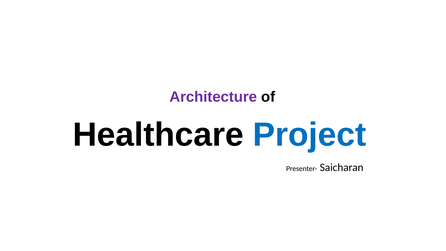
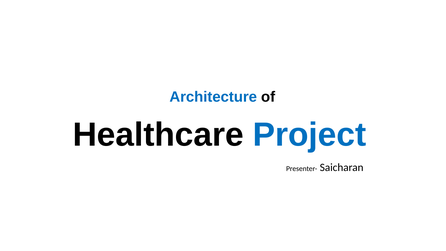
Architecture colour: purple -> blue (213, 97)
